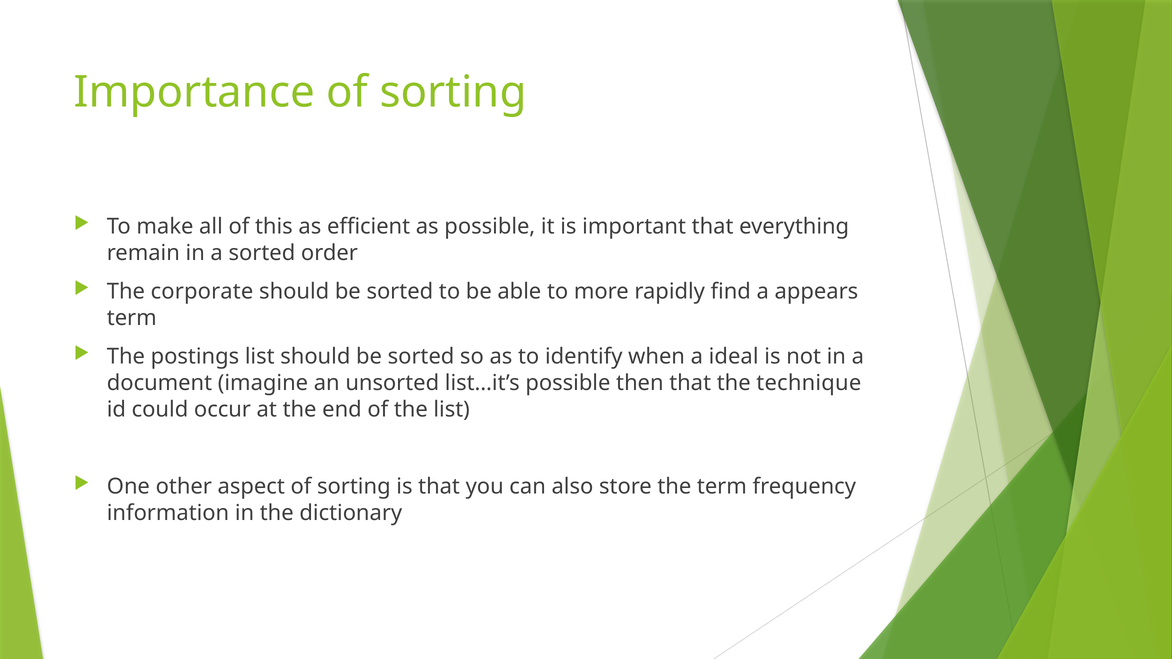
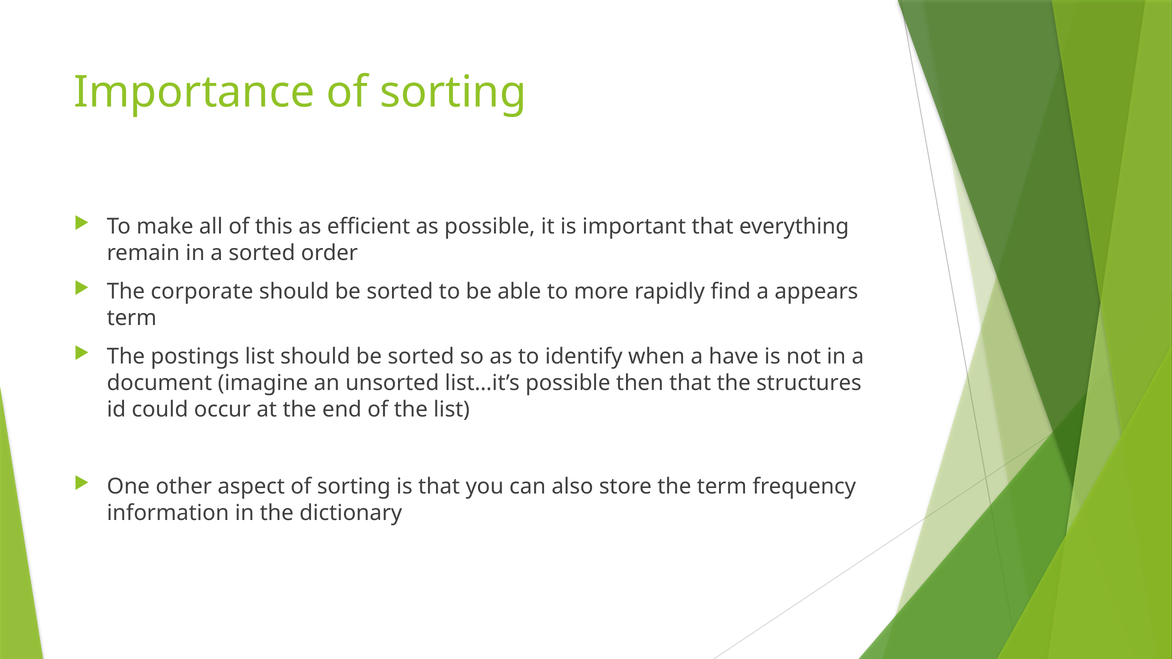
ideal: ideal -> have (734, 357)
technique: technique -> structures (809, 383)
